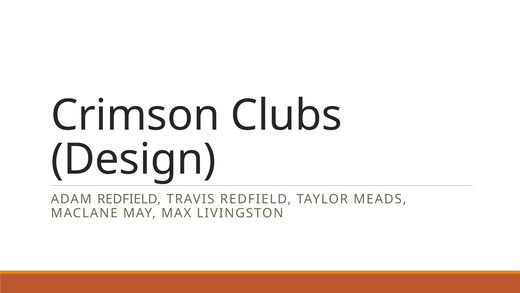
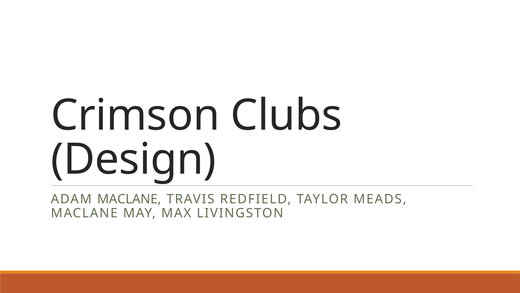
ADAM REDFIELD: REDFIELD -> MACLANE (129, 199)
